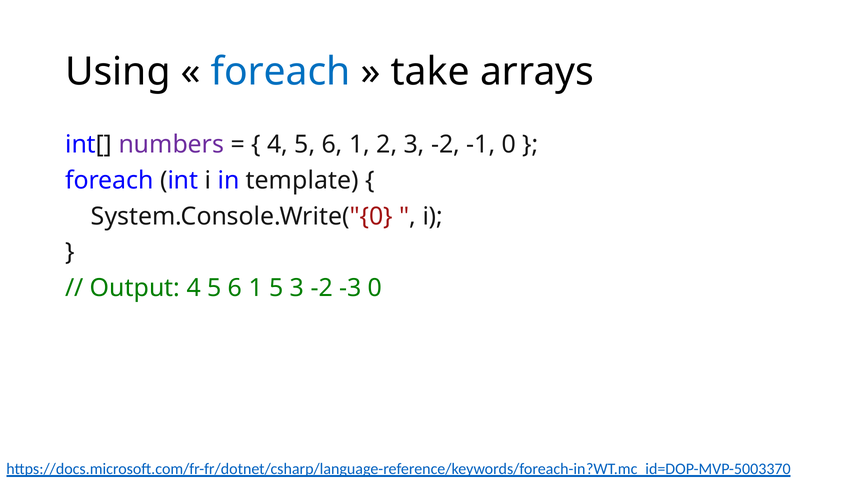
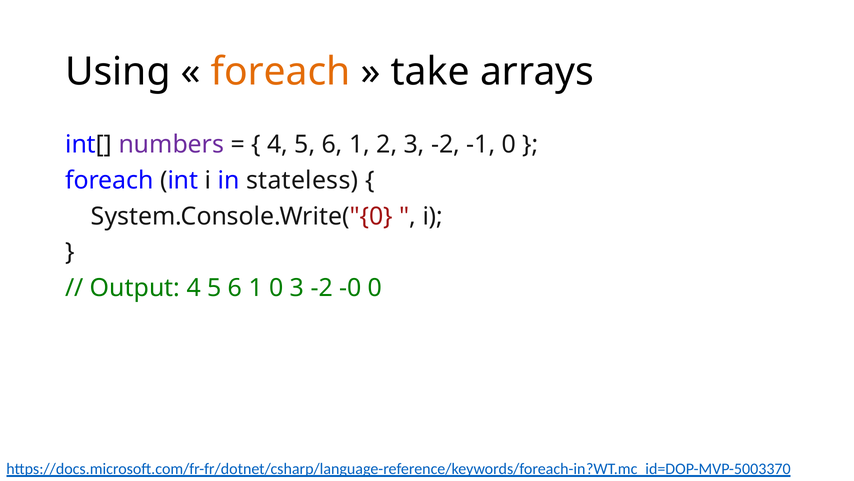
foreach colour: blue -> orange (281, 72)
template: template -> stateless (302, 180)
1 5: 5 -> 0 (276, 288)
-3: -3 -> -0 (350, 288)
